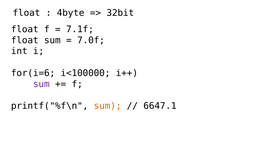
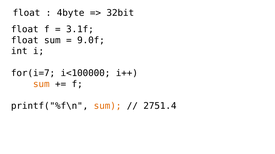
7.1f: 7.1f -> 3.1f (80, 29)
7.0f: 7.0f -> 9.0f (91, 40)
for(i=6: for(i=6 -> for(i=7 (33, 73)
sum colour: purple -> orange (41, 84)
6647.1: 6647.1 -> 2751.4 (160, 106)
